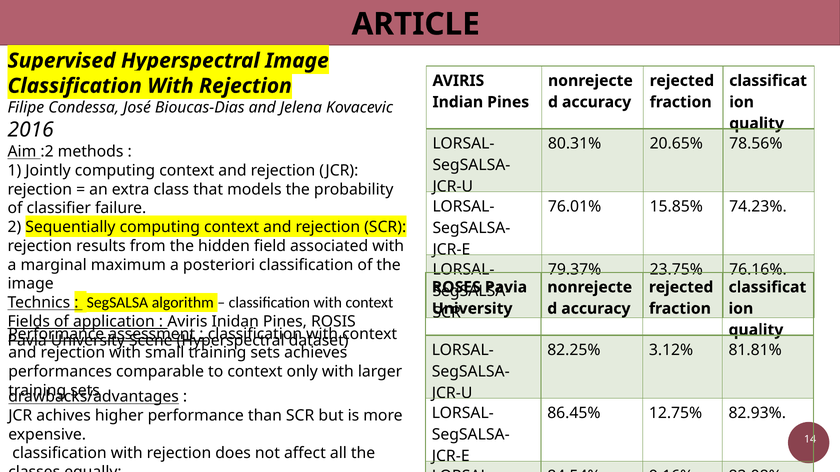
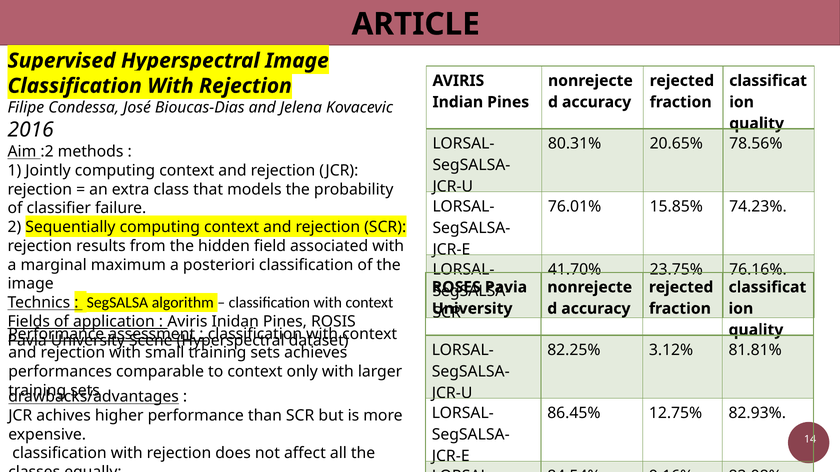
79.37%: 79.37% -> 41.70% (575, 270)
